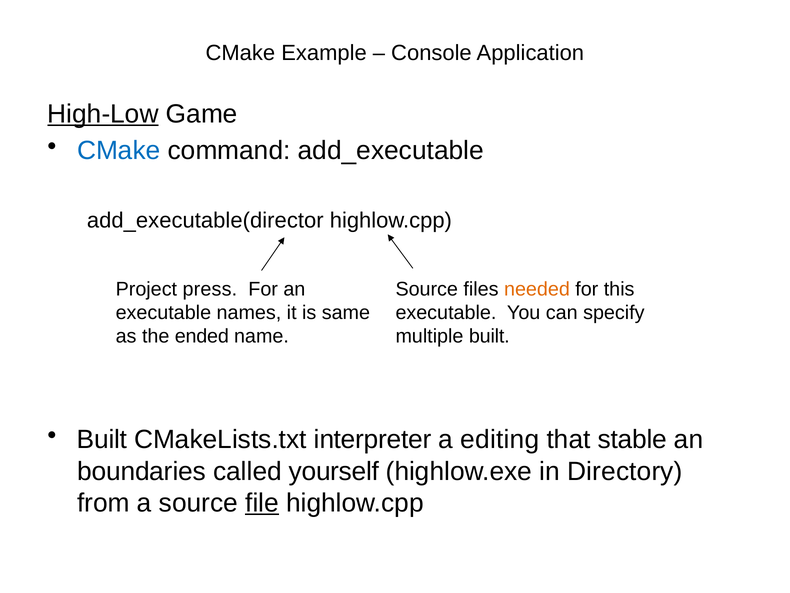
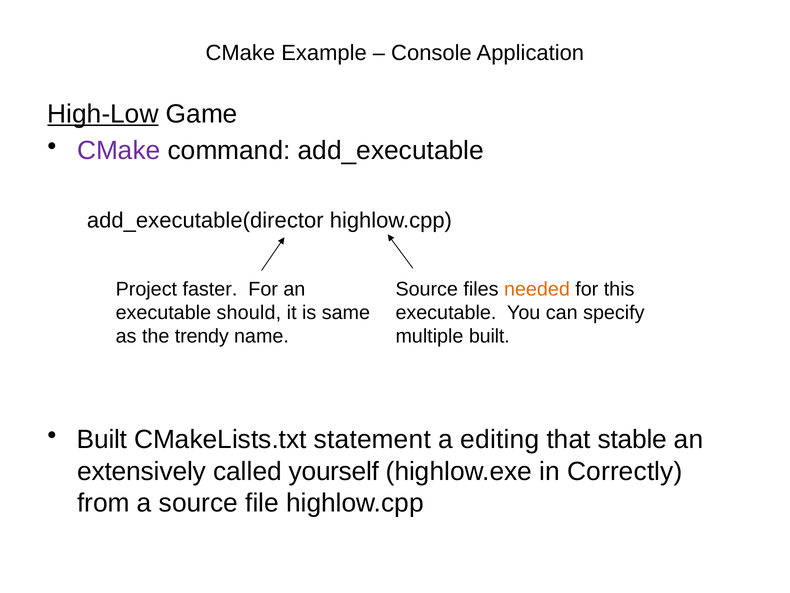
CMake colour: blue -> purple (119, 151)
press: press -> faster (210, 289)
names: names -> should (249, 312)
ended: ended -> trendy (202, 336)
interpreter: interpreter -> statement (372, 439)
boundaries: boundaries -> extensively (141, 471)
Directory: Directory -> Correctly (625, 471)
file underline: present -> none (262, 503)
